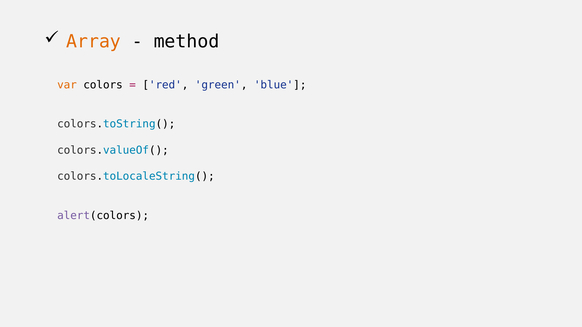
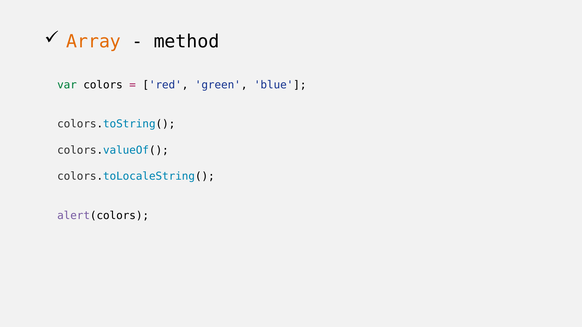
var colour: orange -> green (67, 85)
